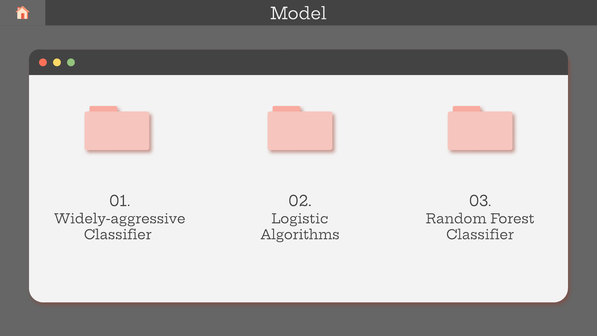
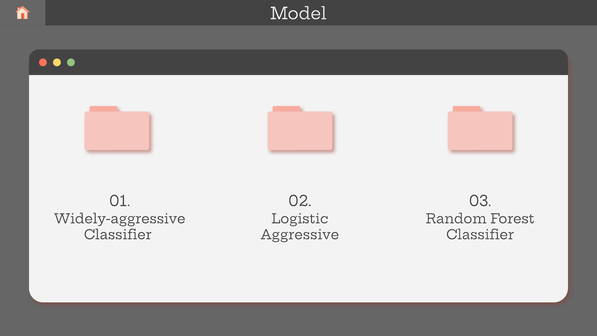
Algorithms: Algorithms -> Aggressive (300, 235)
